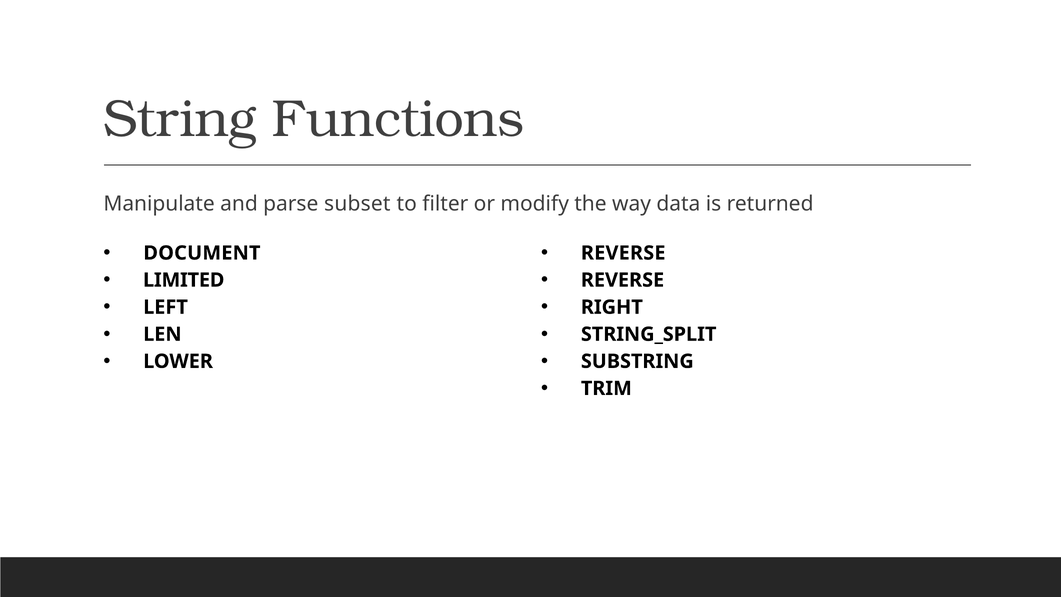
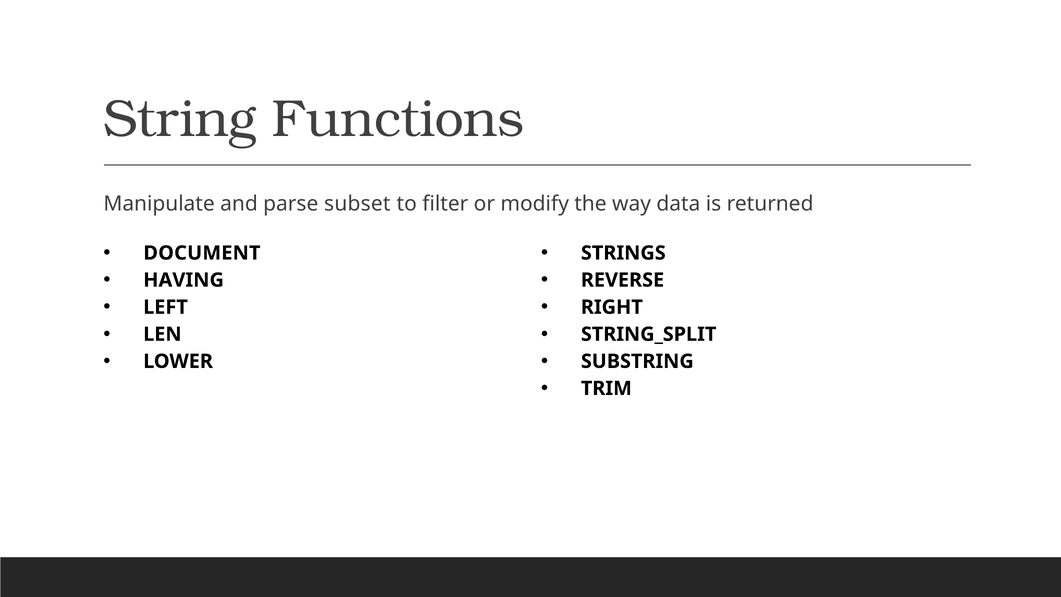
REVERSE: REVERSE -> STRINGS (623, 253)
LIMITED: LIMITED -> HAVING (184, 280)
